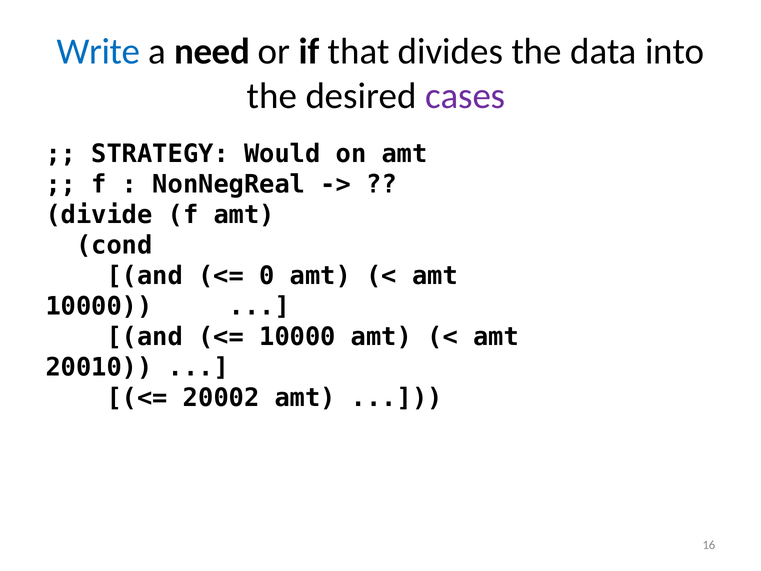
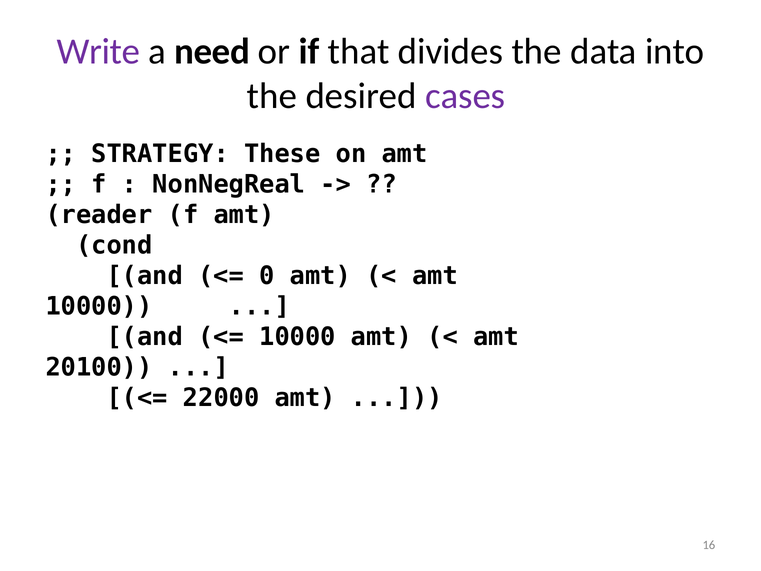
Write colour: blue -> purple (98, 51)
Would: Would -> These (282, 154)
divide: divide -> reader (99, 215)
20010: 20010 -> 20100 (99, 367)
20002: 20002 -> 22000 (221, 398)
